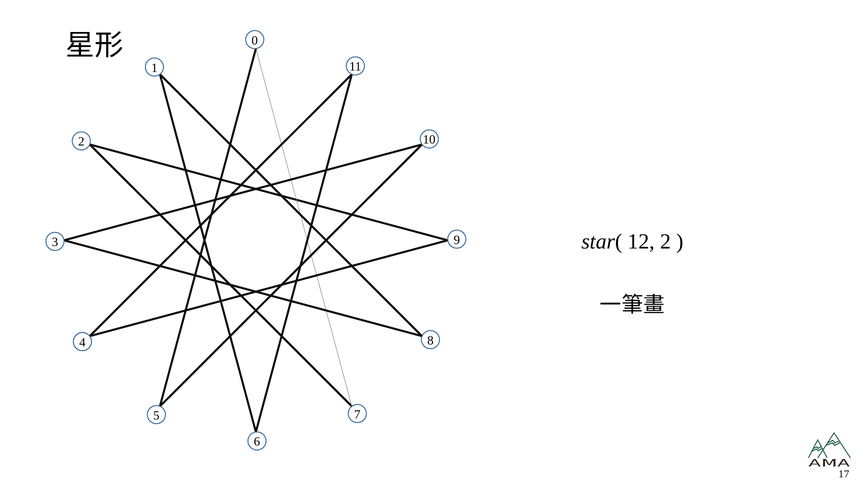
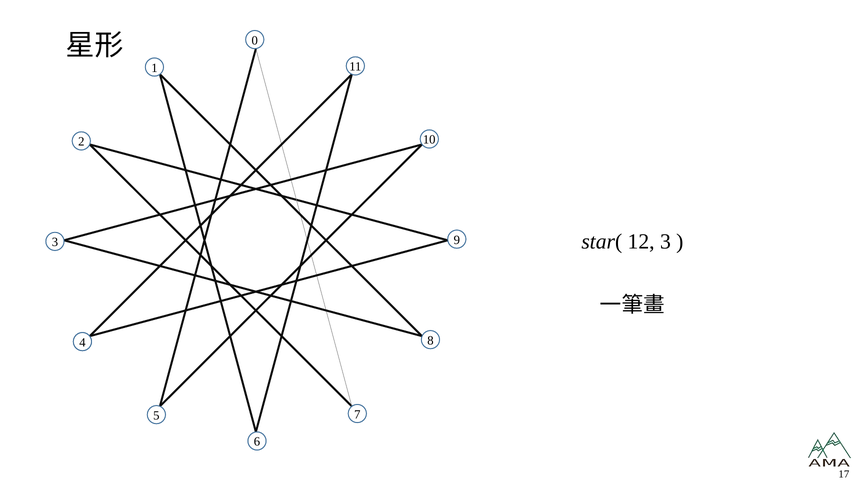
2: 2 -> 3 (665, 242)
